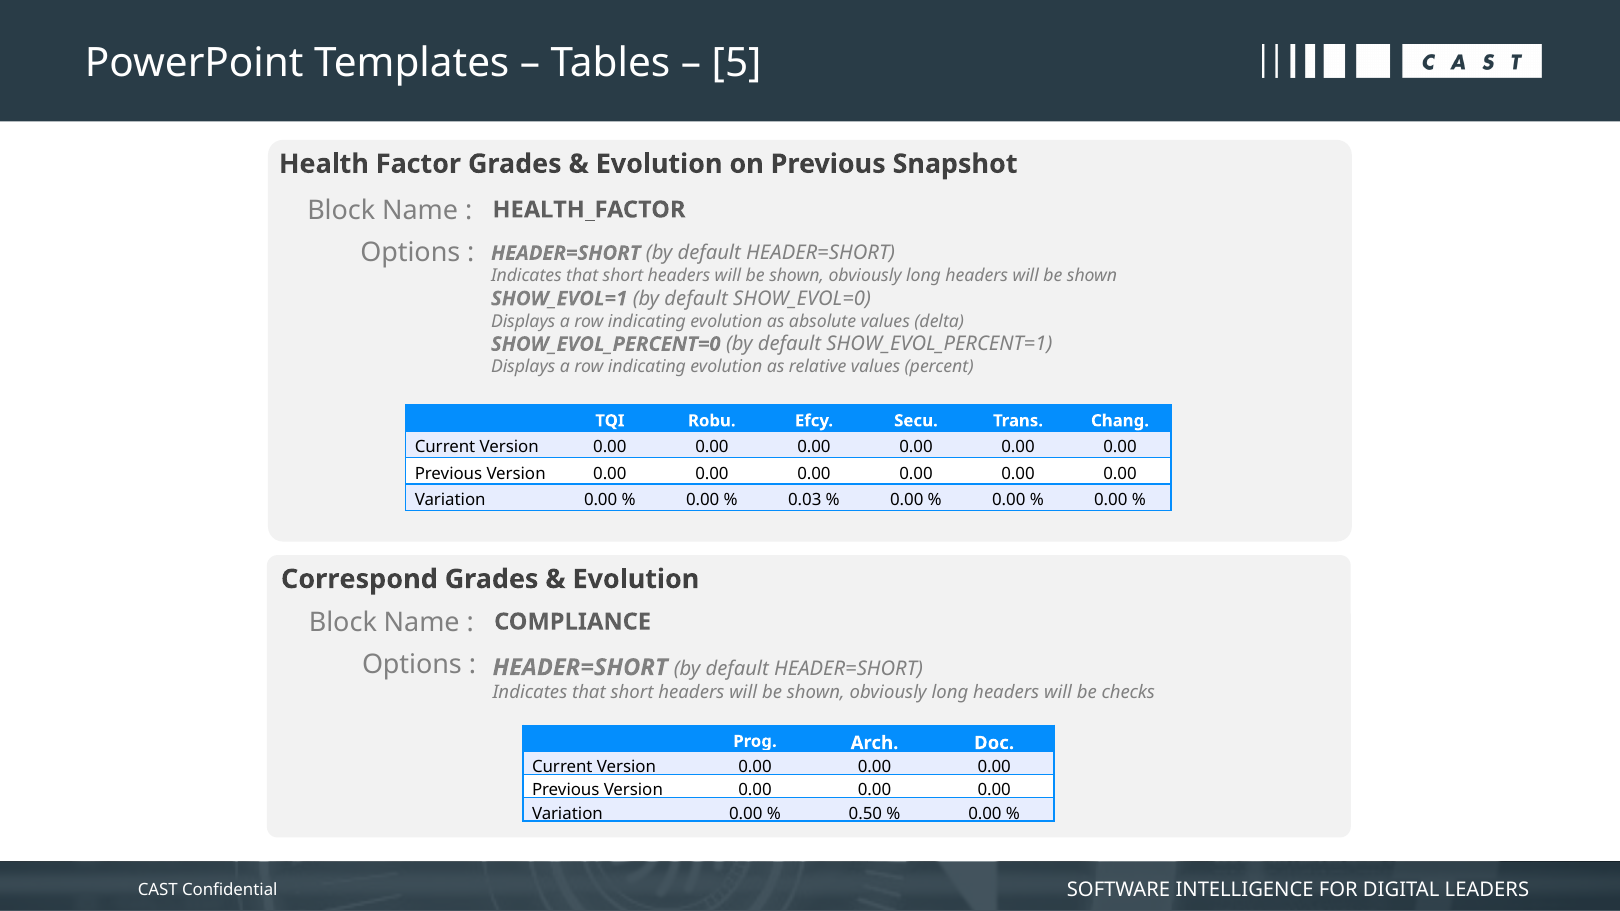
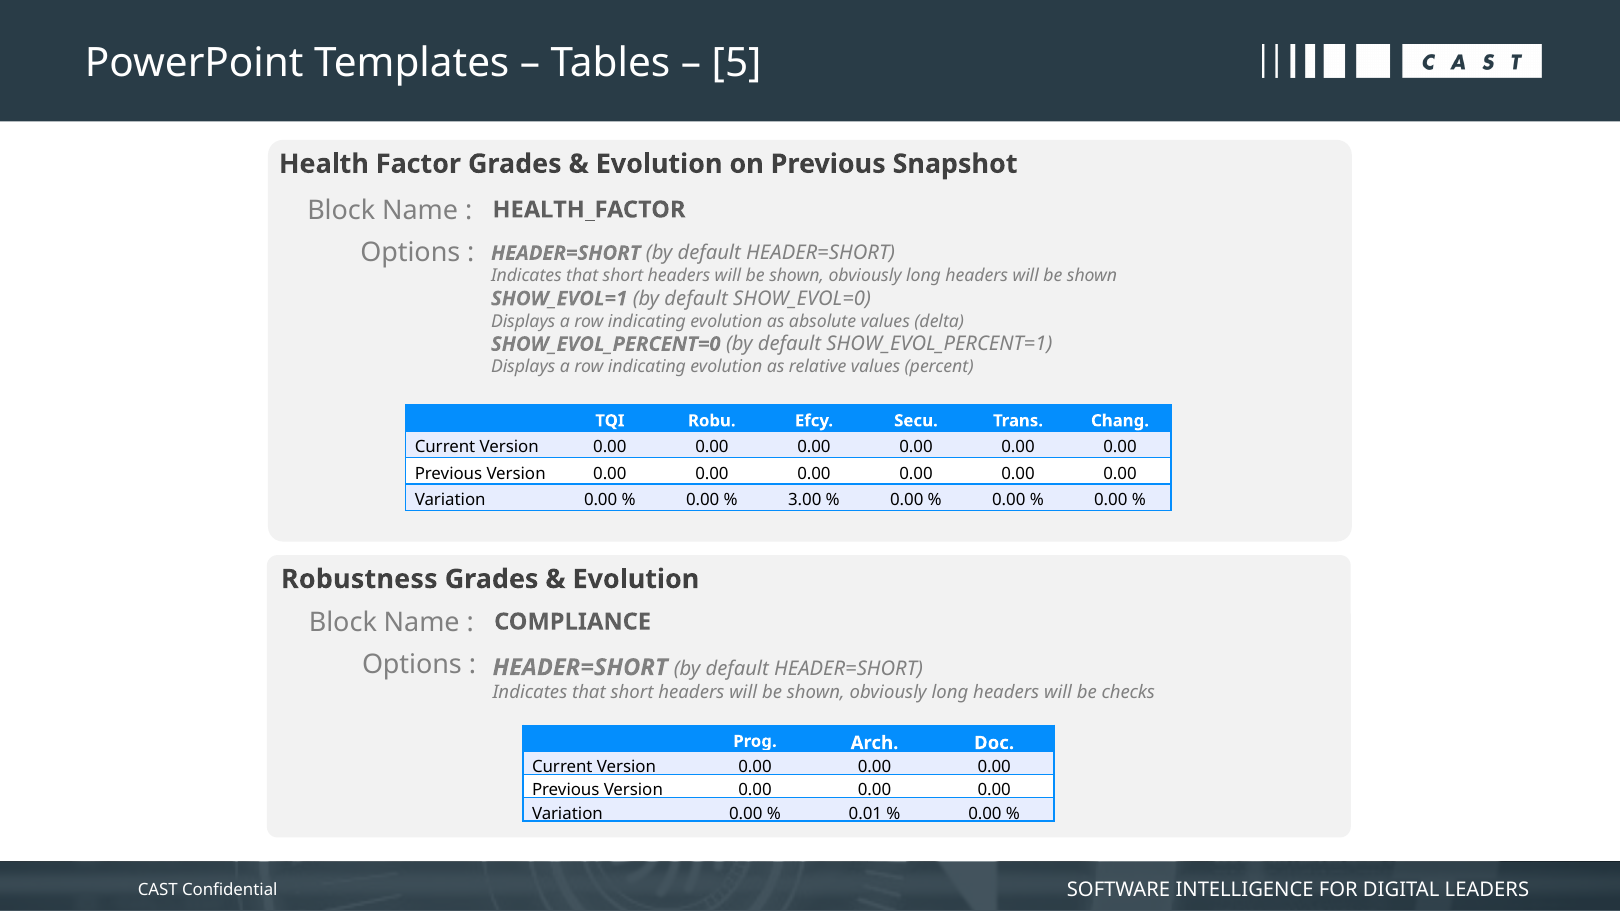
0.03: 0.03 -> 3.00 (805, 500)
Correspond: Correspond -> Robustness (359, 579)
0.50: 0.50 -> 0.01 (865, 814)
